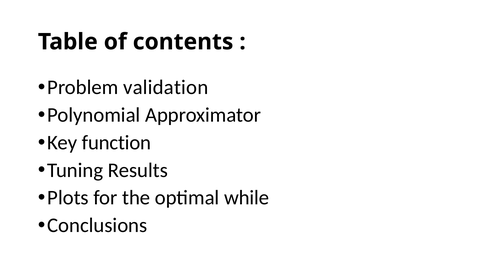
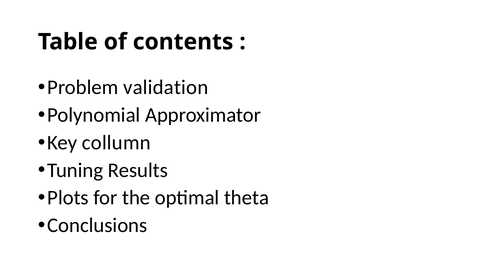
function: function -> collumn (116, 143)
while: while -> theta (246, 198)
